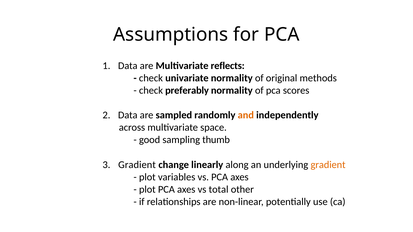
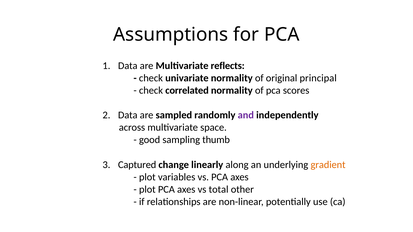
methods: methods -> principal (318, 78)
preferably: preferably -> correlated (187, 90)
and colour: orange -> purple (246, 115)
Gradient: Gradient -> Captured (137, 165)
